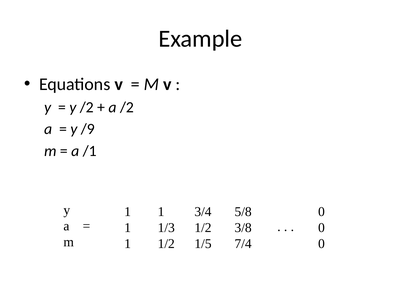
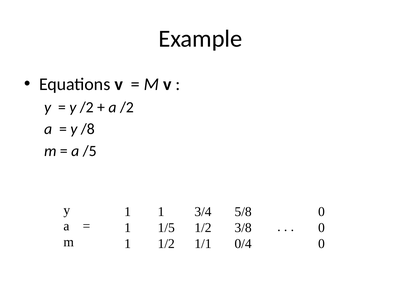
/9: /9 -> /8 (88, 129)
/1: /1 -> /5 (90, 151)
1/3: 1/3 -> 1/5 (166, 227)
1/5: 1/5 -> 1/1 (203, 243)
7/4: 7/4 -> 0/4 (243, 243)
